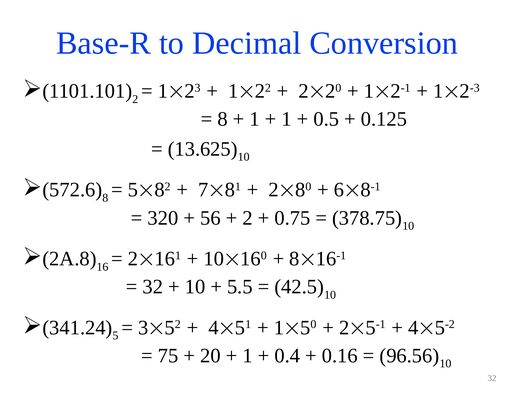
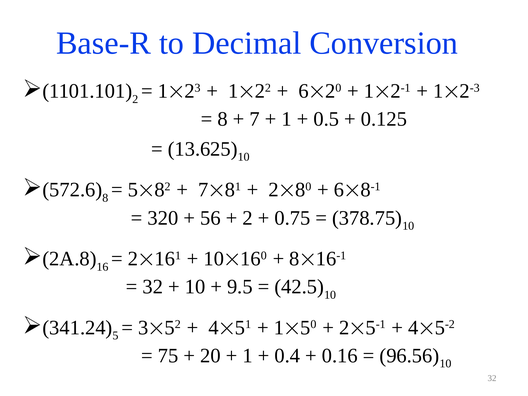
2: 2 -> 6 (304, 91)
1: 1 -> 7 (255, 119)
5.5: 5.5 -> 9.5 (240, 287)
